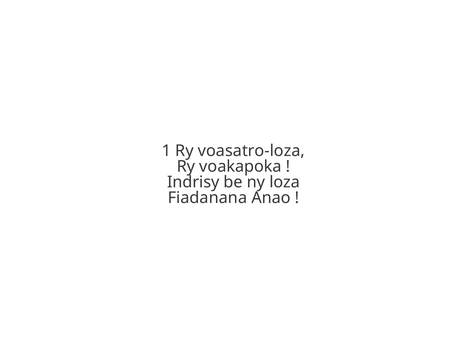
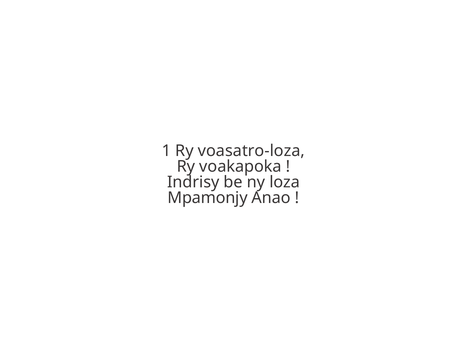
Fiadanana: Fiadanana -> Mpamonjy (208, 198)
